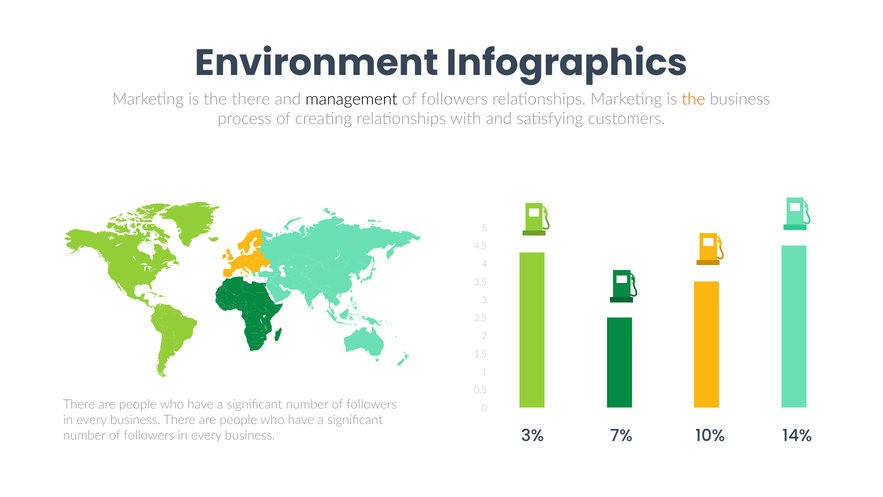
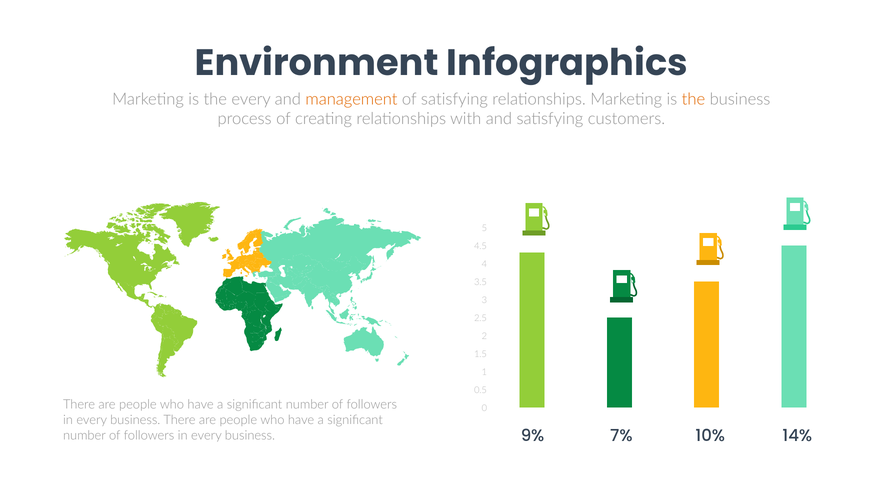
the there: there -> every (251, 99)
management colour: black -> orange (351, 99)
followers: followers -> satisfying (454, 99)
3%: 3% -> 9% (533, 436)
